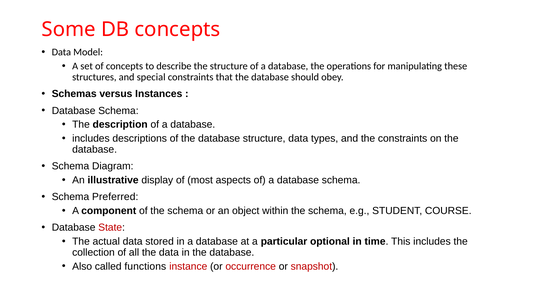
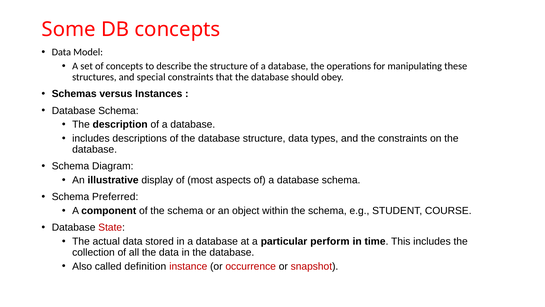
optional: optional -> perform (330, 241)
functions: functions -> definition (145, 266)
